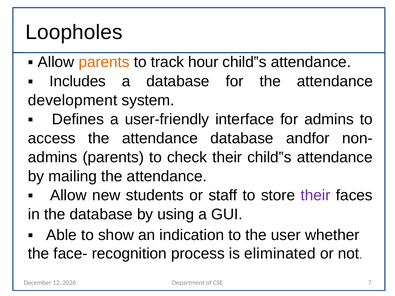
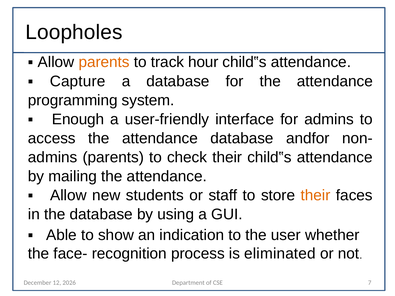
Includes: Includes -> Capture (78, 81)
development: development -> programming (73, 100)
Defines: Defines -> Enough (78, 119)
their colour: purple -> orange (316, 196)
